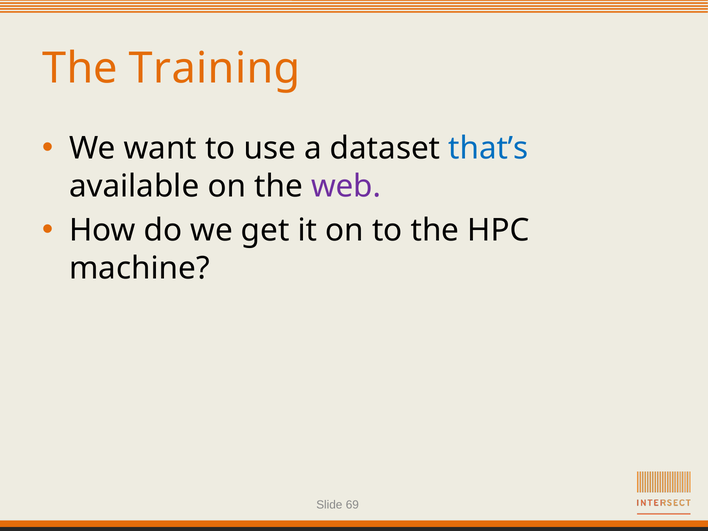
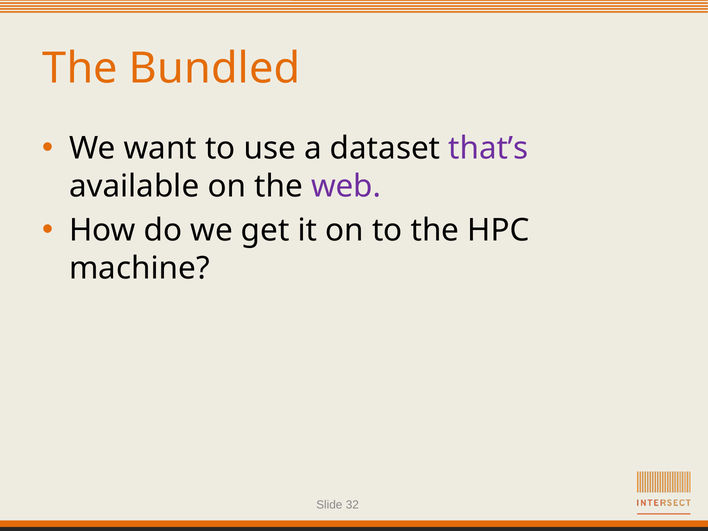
Training: Training -> Bundled (215, 69)
that’s colour: blue -> purple (488, 149)
69: 69 -> 32 (352, 505)
